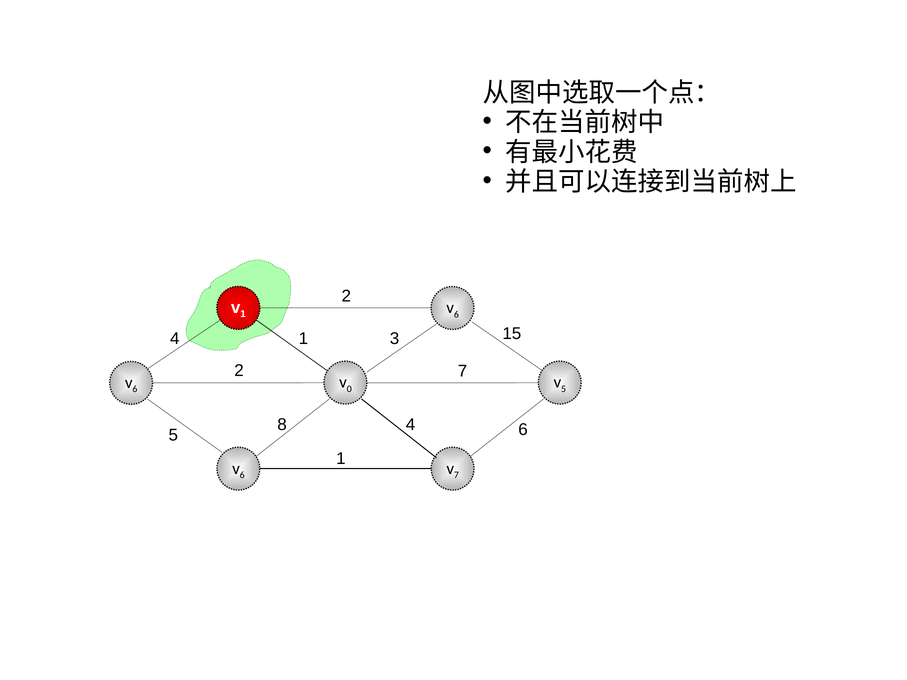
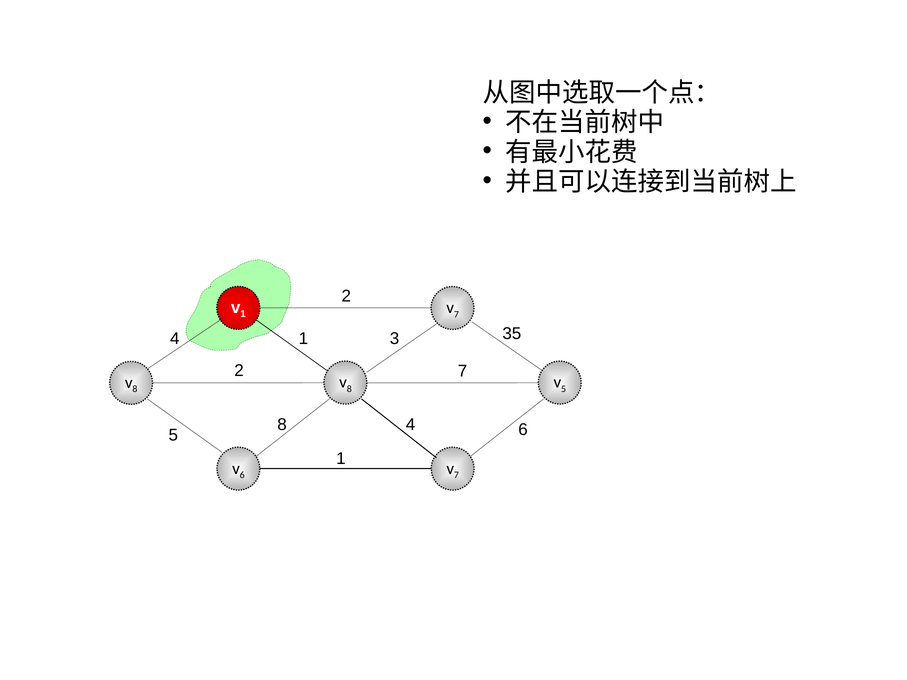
6: 6 -> 7 (456, 314)
15: 15 -> 35 (512, 334)
0: 0 -> 8 (349, 389)
6: 6 -> 8 (135, 389)
